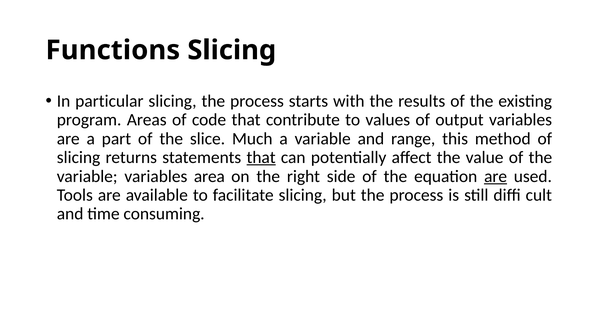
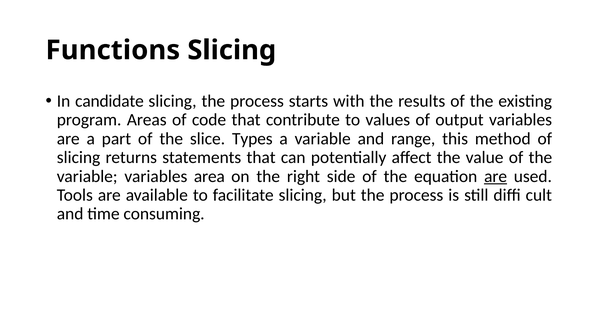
particular: particular -> candidate (109, 101)
Much: Much -> Types (252, 139)
that underline: present -> none (261, 158)
